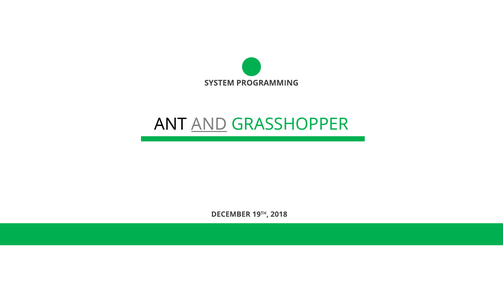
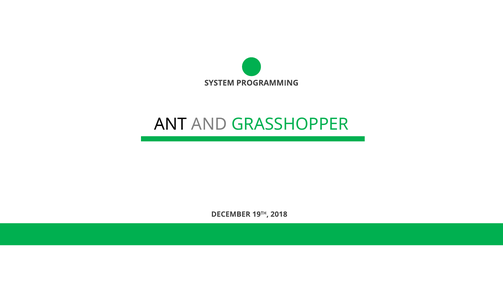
AND underline: present -> none (209, 124)
